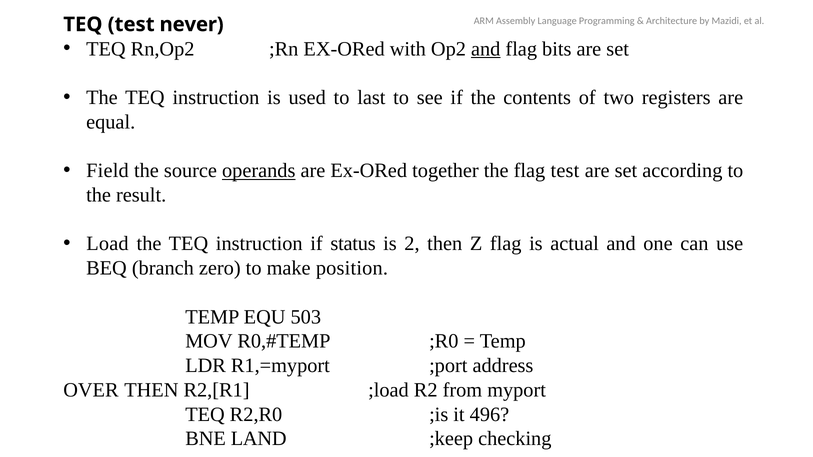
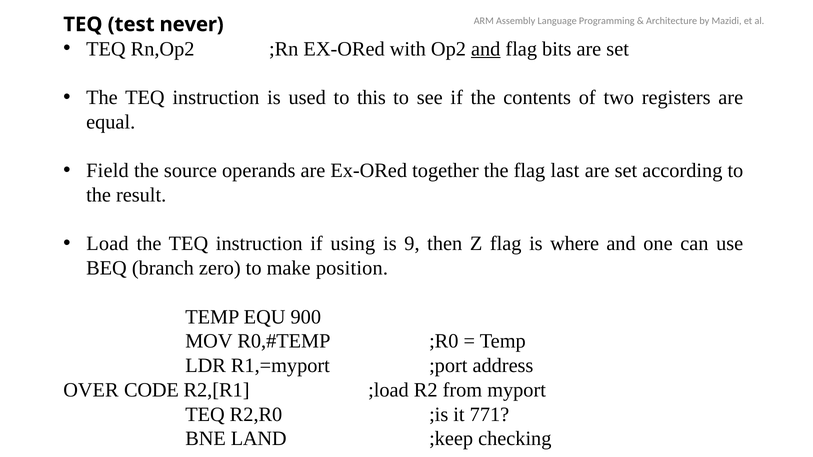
last: last -> this (371, 98)
operands underline: present -> none (259, 171)
flag test: test -> last (565, 171)
status: status -> using (353, 244)
2: 2 -> 9 (412, 244)
actual: actual -> where (575, 244)
503: 503 -> 900 (306, 317)
OVER THEN: THEN -> CODE (151, 390)
496: 496 -> 771 (489, 415)
